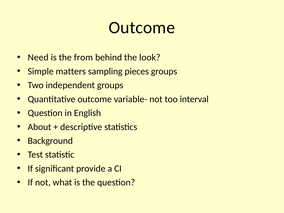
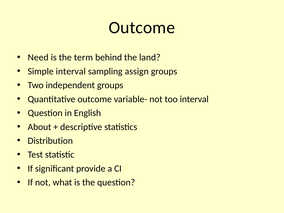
from: from -> term (83, 57)
look: look -> land (150, 57)
Simple matters: matters -> interval (71, 71)
pieces: pieces -> assign (137, 71)
Background: Background -> Distribution (50, 141)
